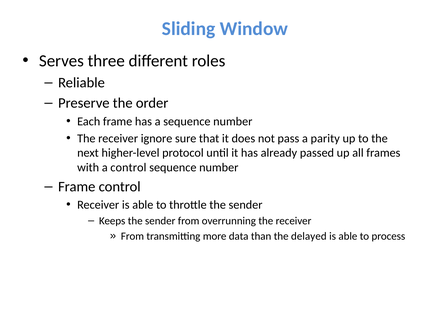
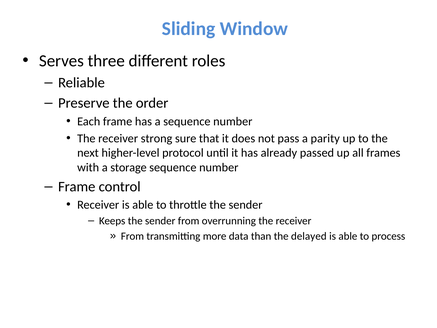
ignore: ignore -> strong (157, 138)
a control: control -> storage (129, 167)
